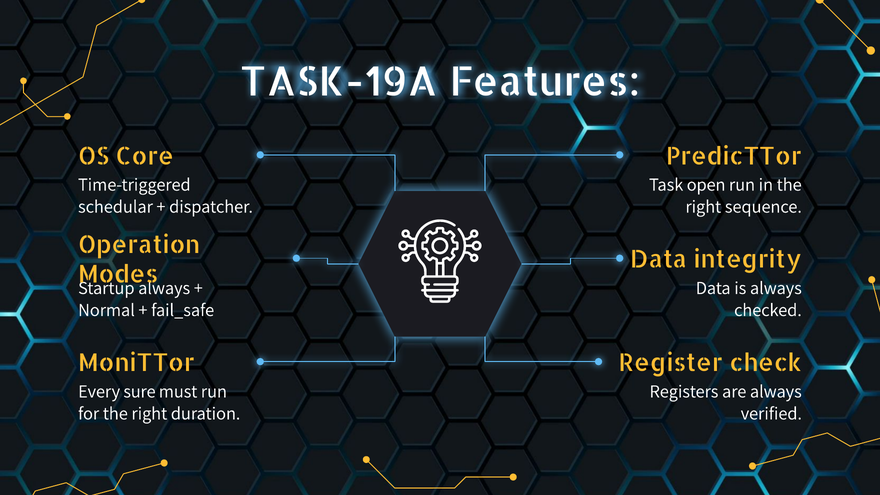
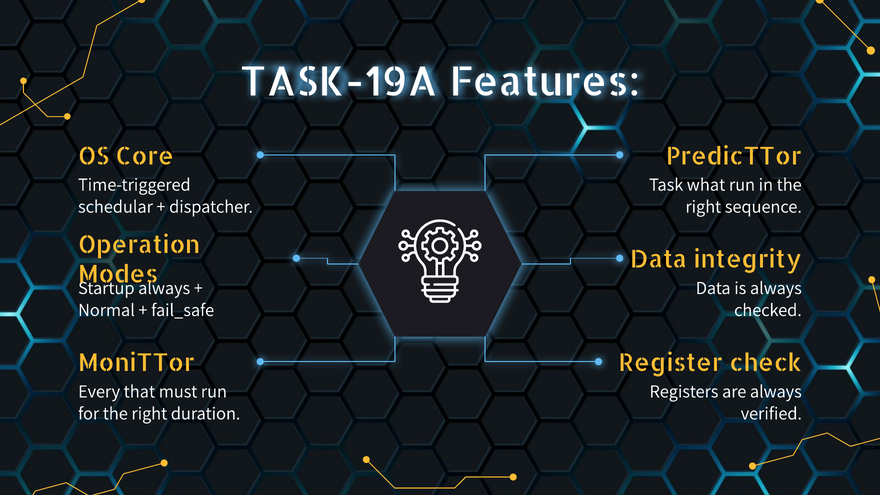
open: open -> what (706, 185)
sure: sure -> that (139, 391)
